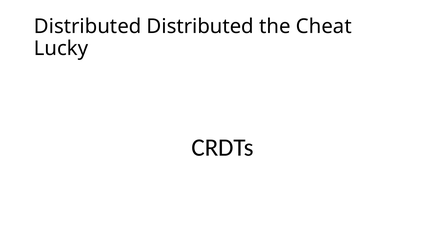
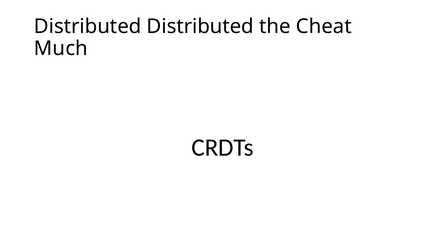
Lucky: Lucky -> Much (61, 48)
